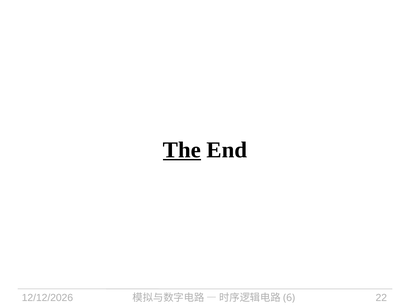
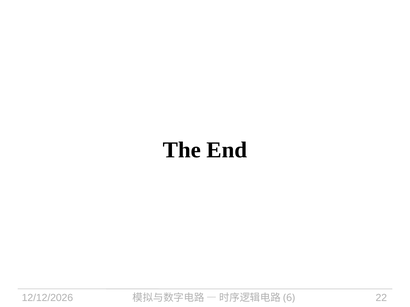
The underline: present -> none (182, 150)
